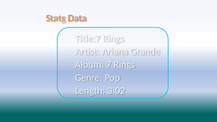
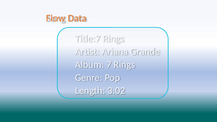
Stats: Stats -> Flow (56, 18)
